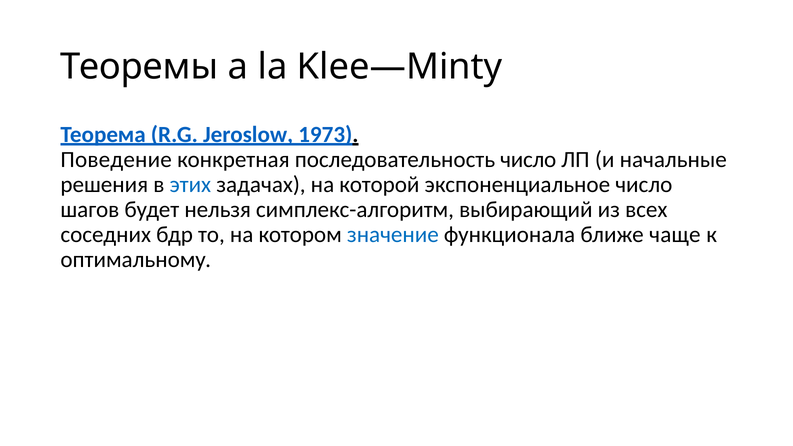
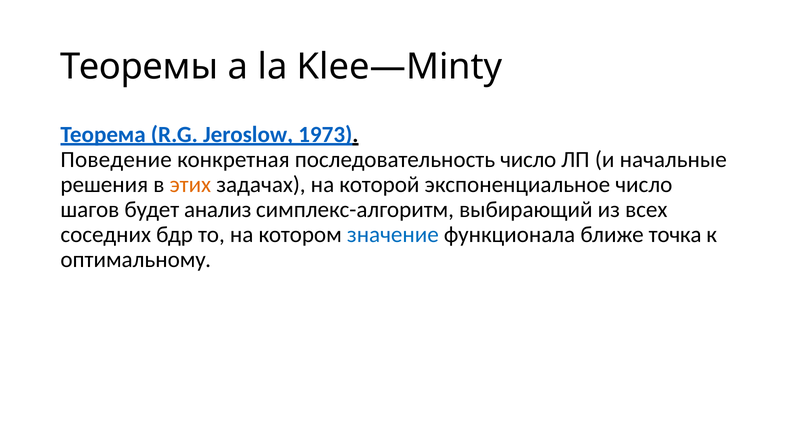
этих colour: blue -> orange (190, 184)
нельзя: нельзя -> анализ (218, 209)
чаще: чаще -> точка (675, 234)
